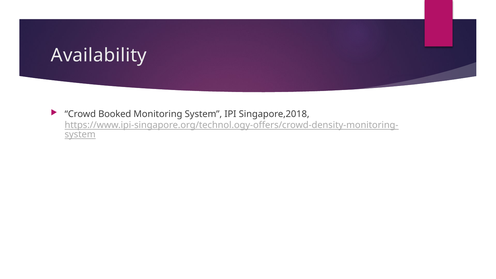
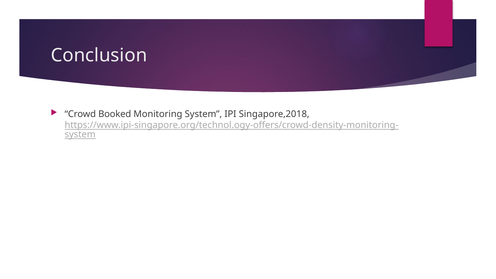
Availability: Availability -> Conclusion (99, 55)
